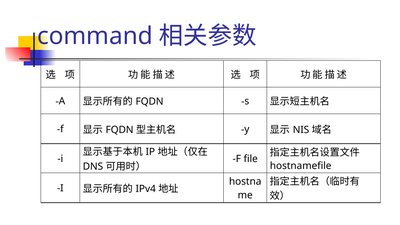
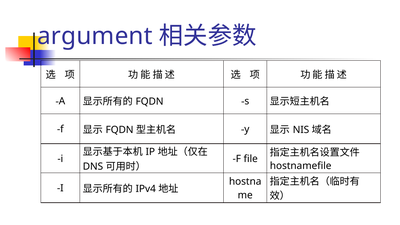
command: command -> argument (95, 36)
